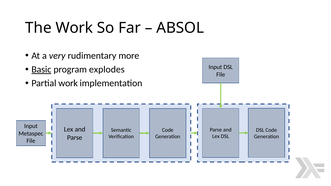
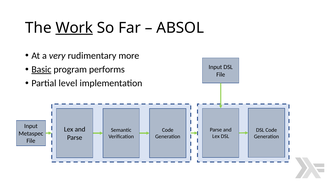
Work underline: none -> present (74, 28)
explodes: explodes -> performs (107, 70)
Partial work: work -> level (68, 83)
